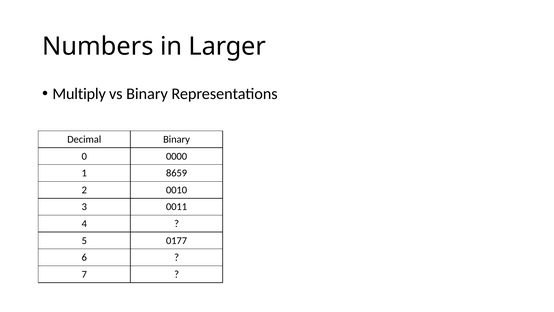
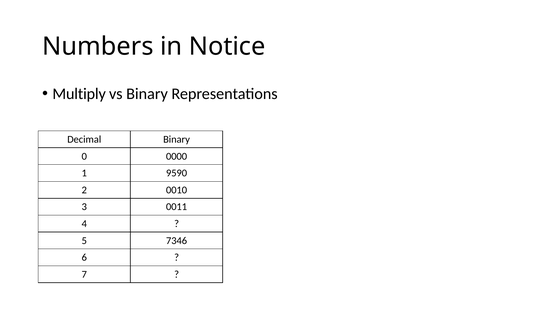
Larger: Larger -> Notice (227, 47)
8659: 8659 -> 9590 (177, 173)
0177: 0177 -> 7346 (177, 240)
